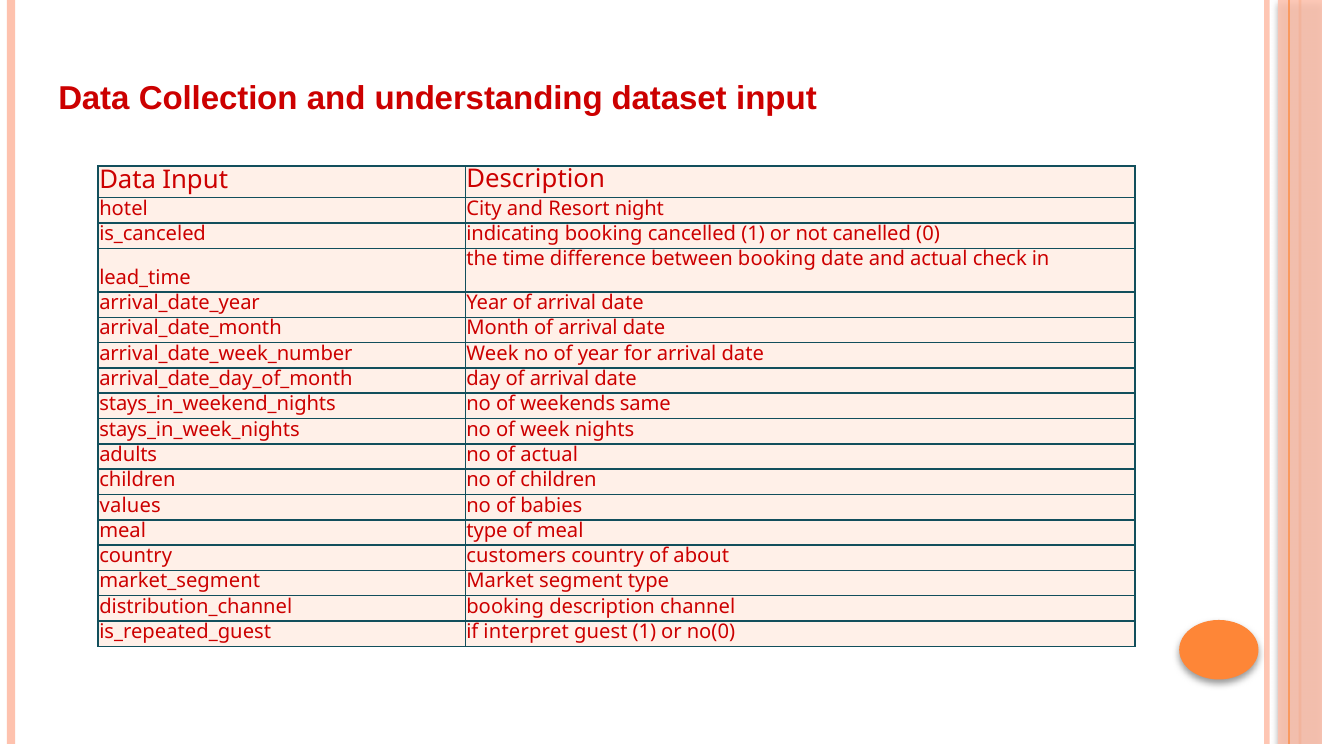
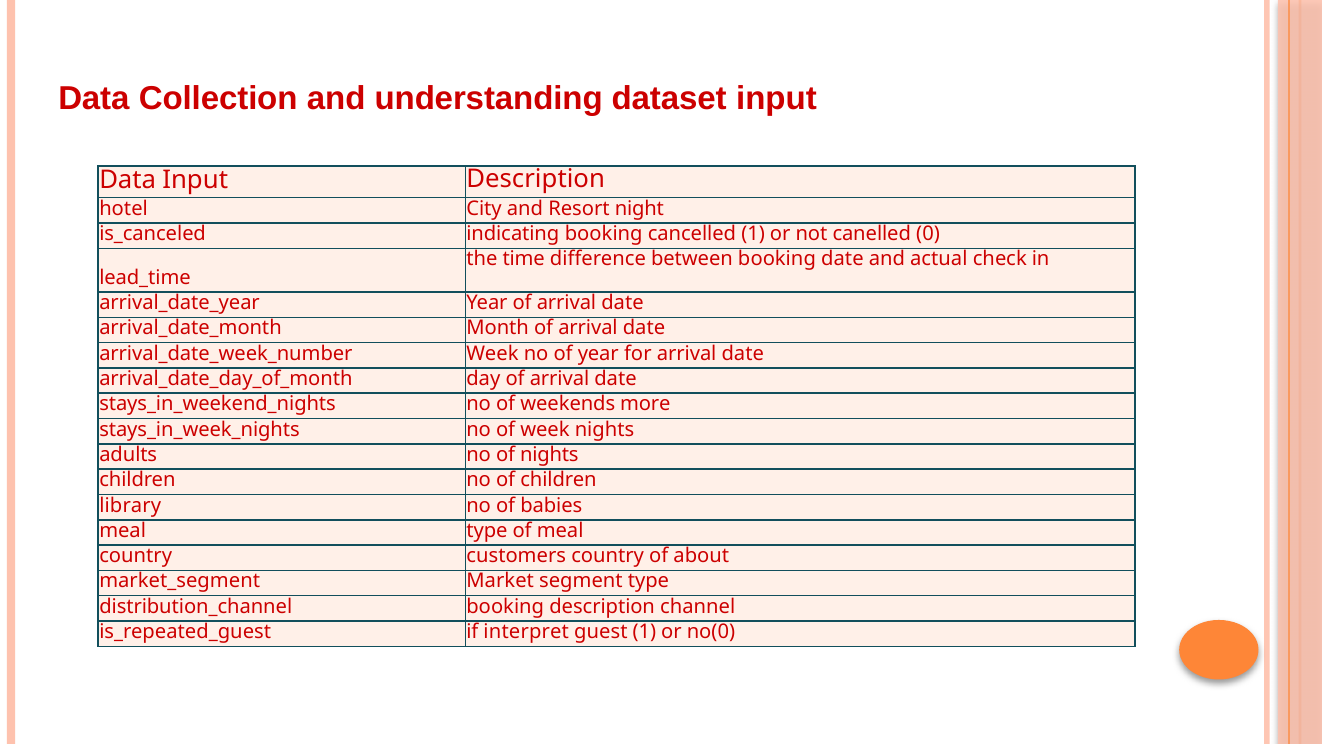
same: same -> more (645, 404)
of actual: actual -> nights (549, 455)
values: values -> library (130, 505)
